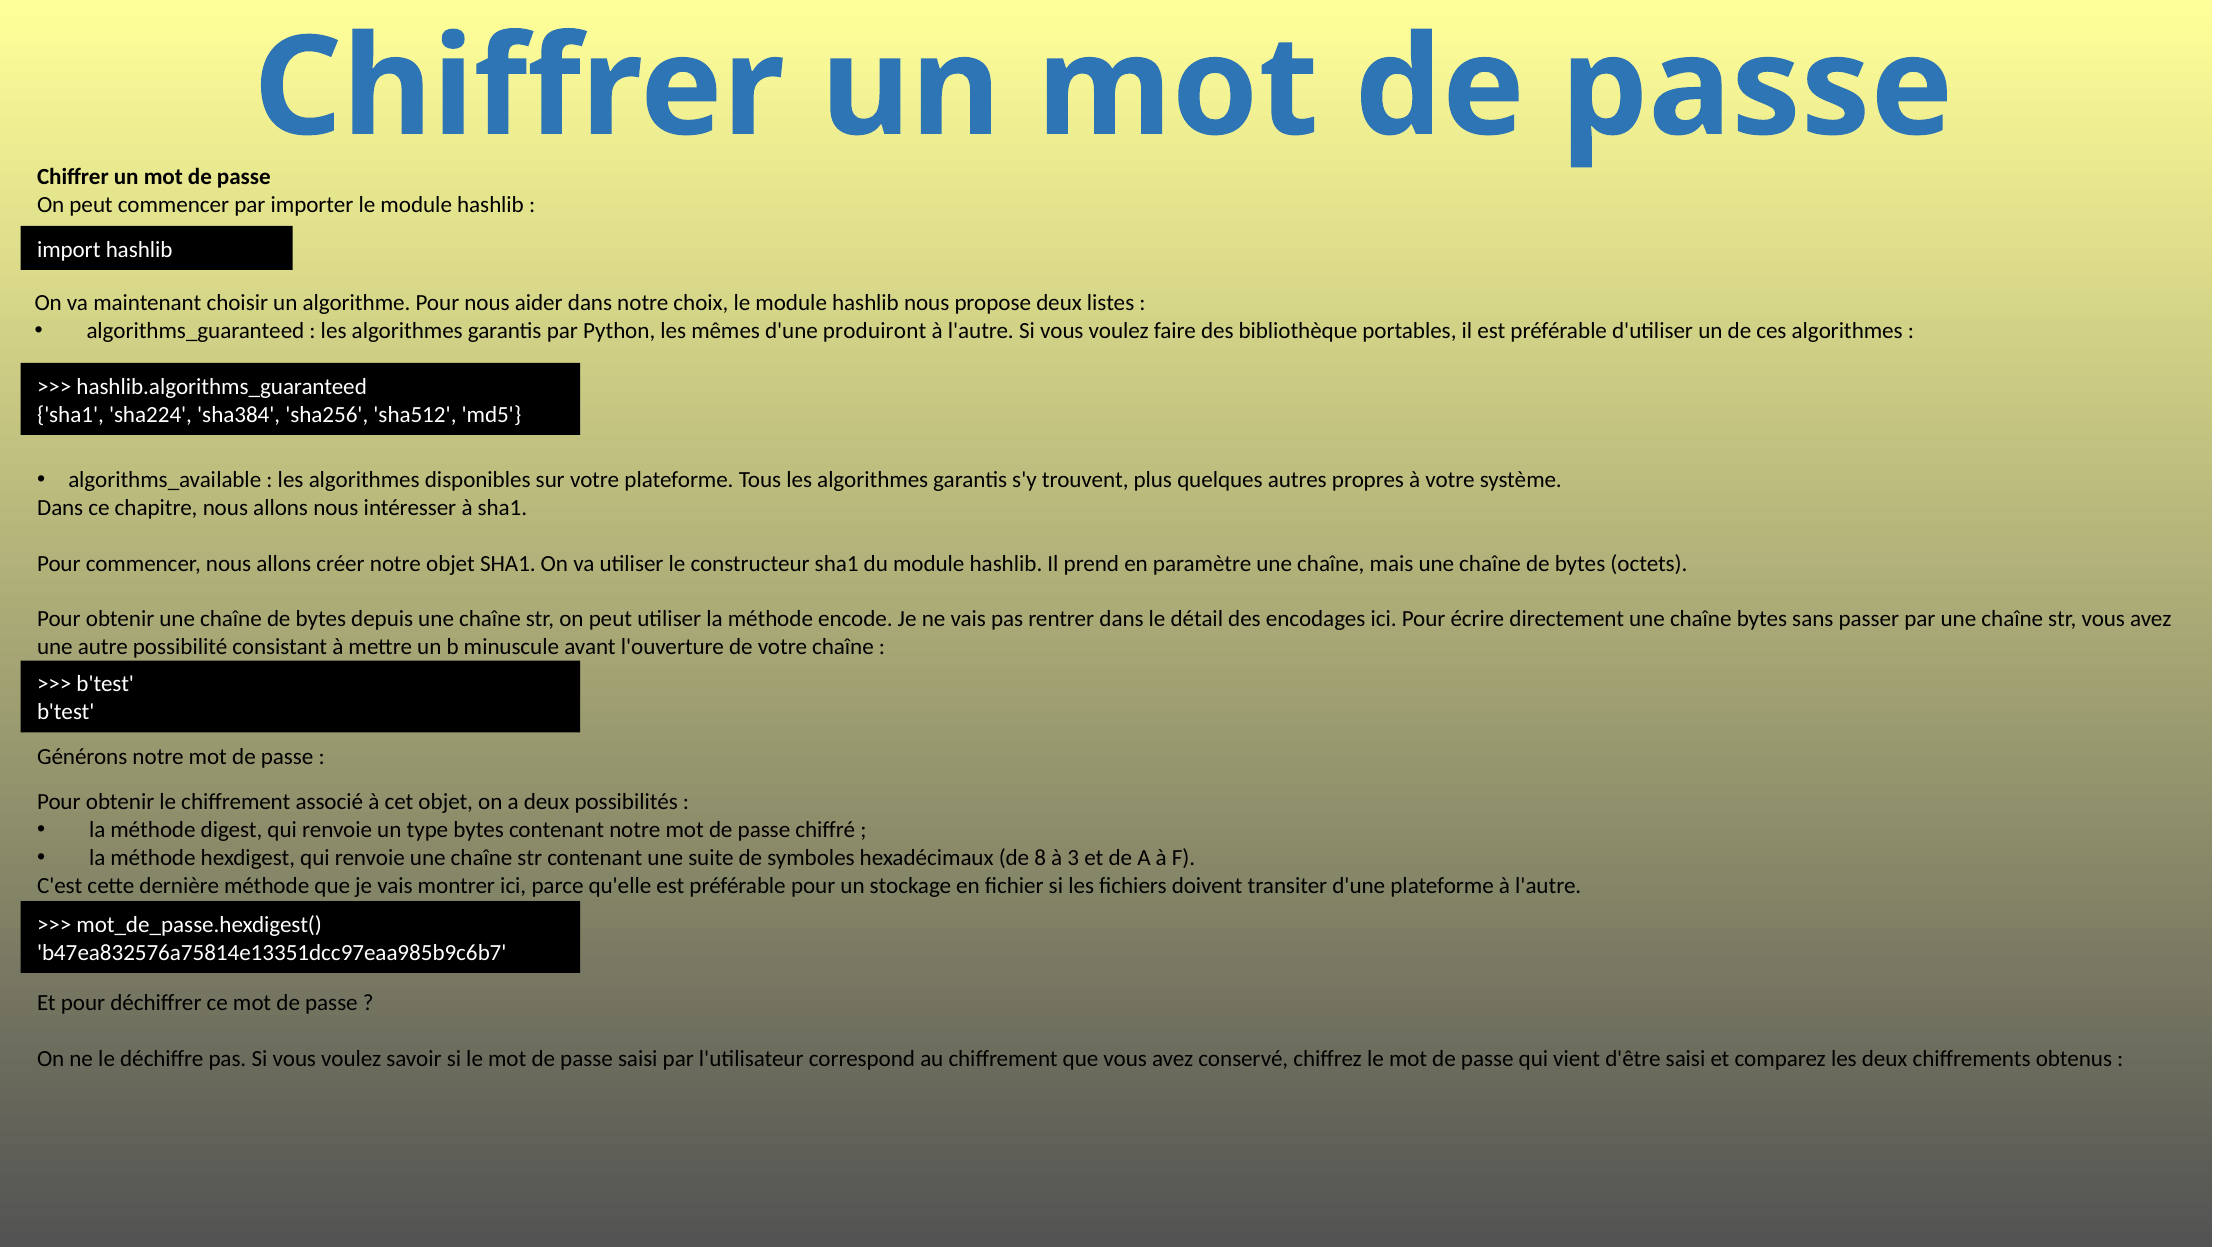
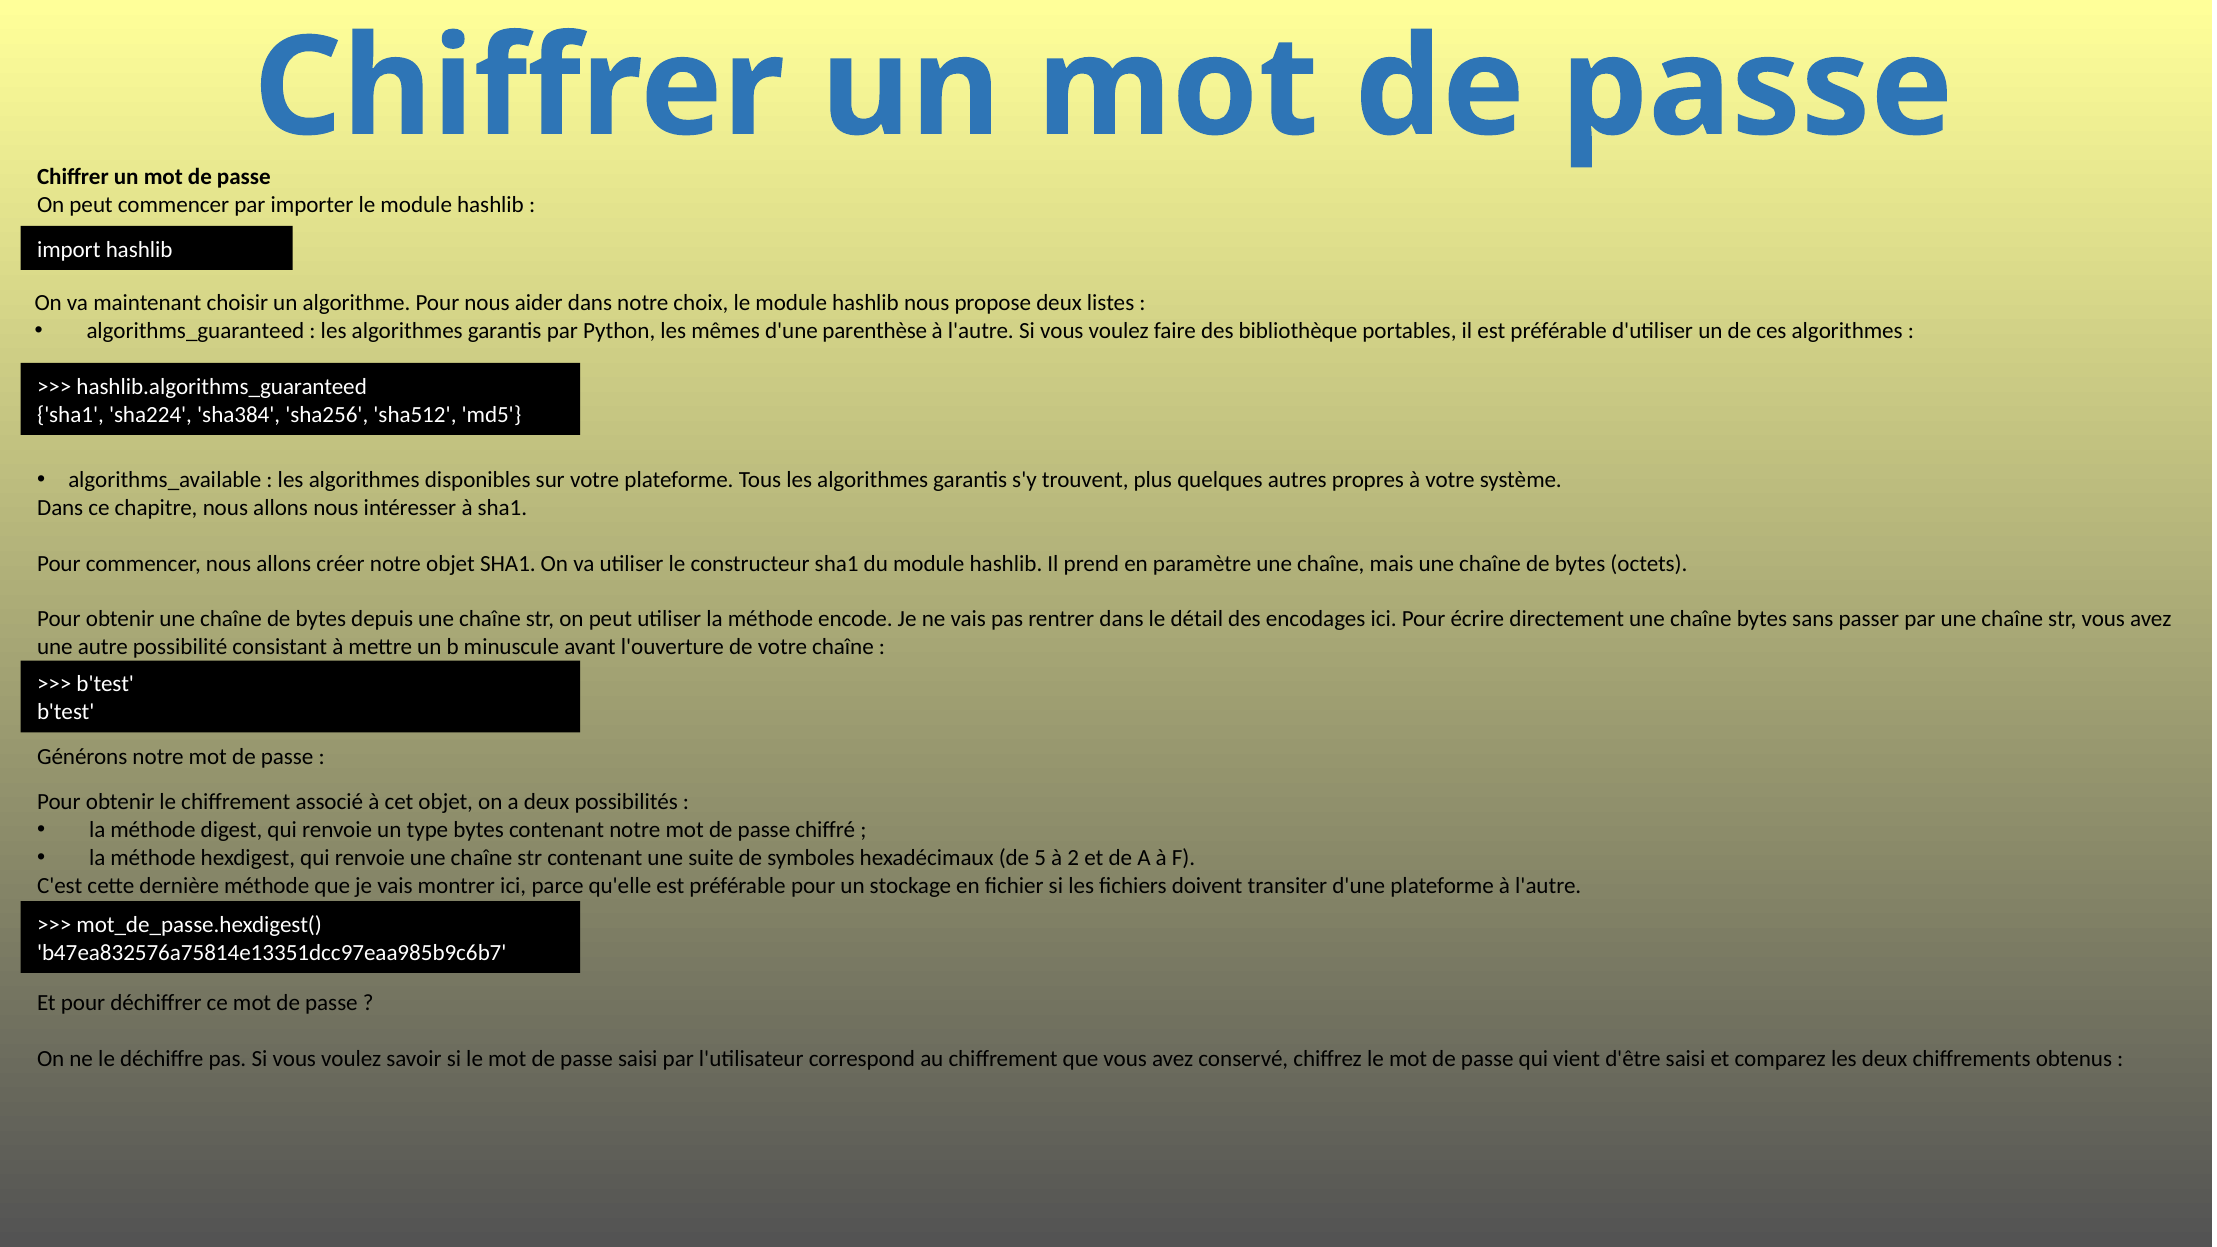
produiront: produiront -> parenthèse (875, 331)
8: 8 -> 5 (1040, 858)
3: 3 -> 2 (1073, 858)
